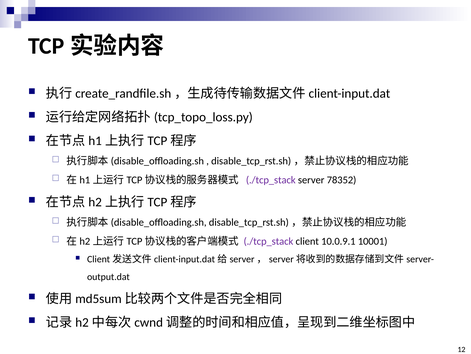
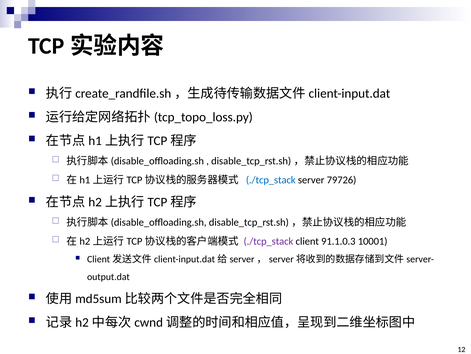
./tcp_stack colour: purple -> blue (271, 180)
78352: 78352 -> 79726 (342, 180)
10.0.9.1: 10.0.9.1 -> 91.1.0.3 (338, 241)
